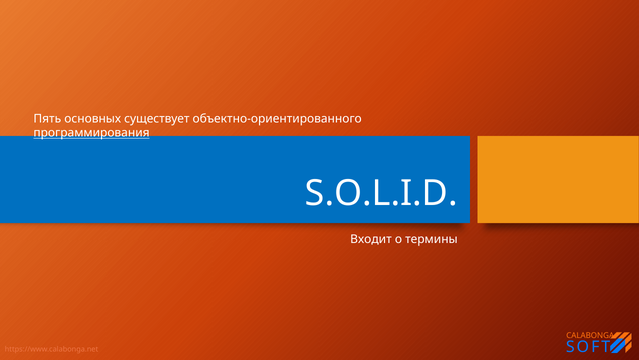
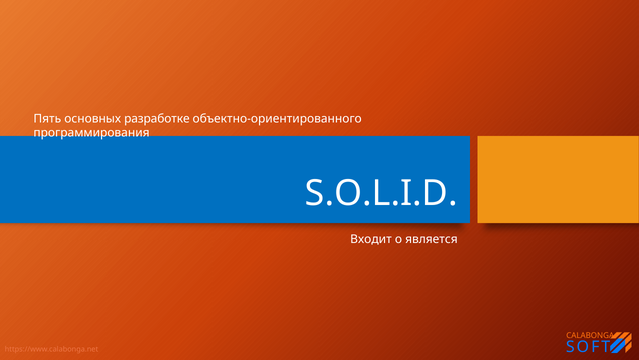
существует: существует -> разработке (157, 118)
программирования underline: present -> none (92, 133)
термины: термины -> является (431, 239)
